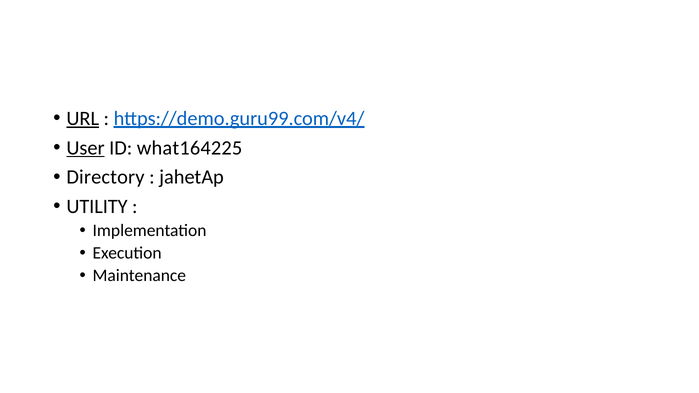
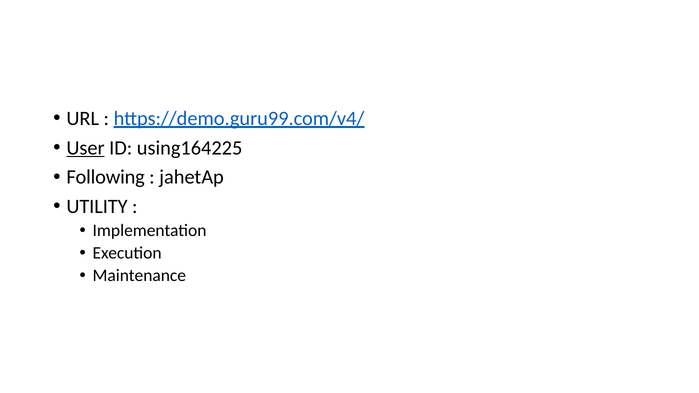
URL underline: present -> none (83, 118)
what164225: what164225 -> using164225 (190, 148)
Directory: Directory -> Following (106, 177)
